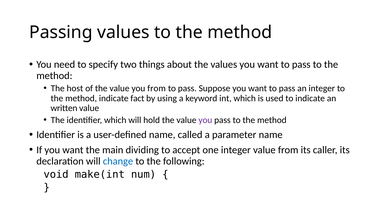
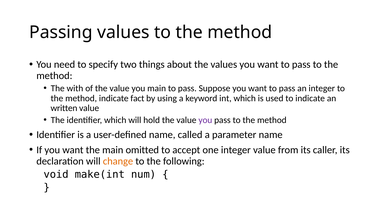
host: host -> with (75, 88)
you from: from -> main (157, 88)
dividing: dividing -> omitted (142, 149)
change colour: blue -> orange (118, 161)
